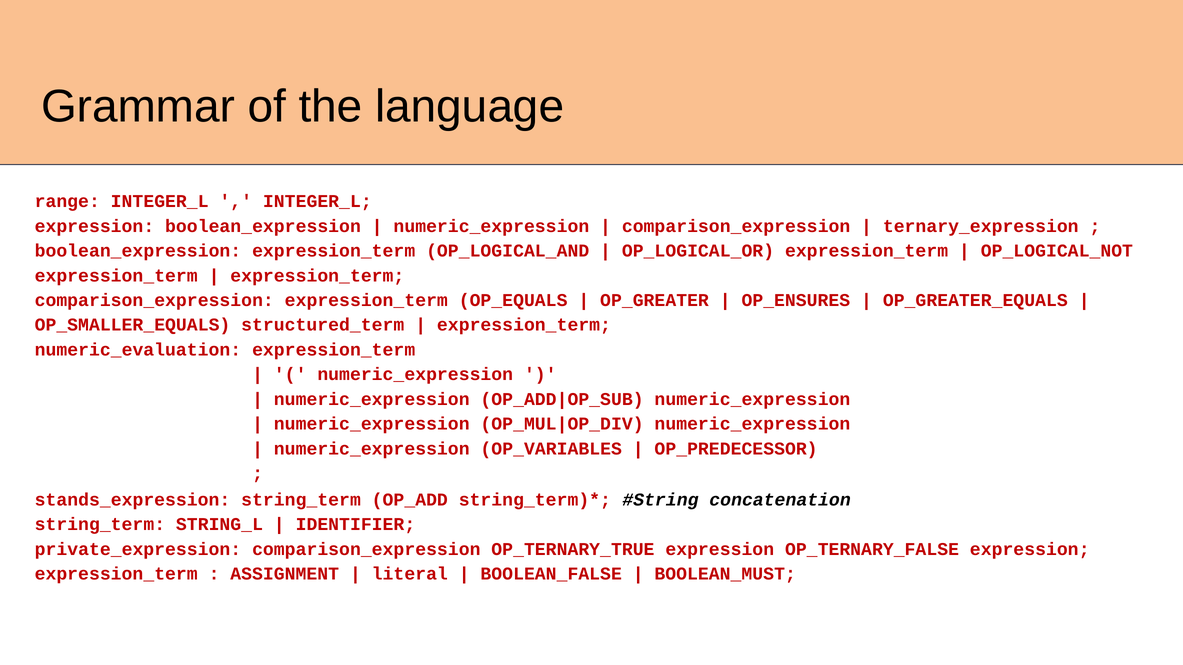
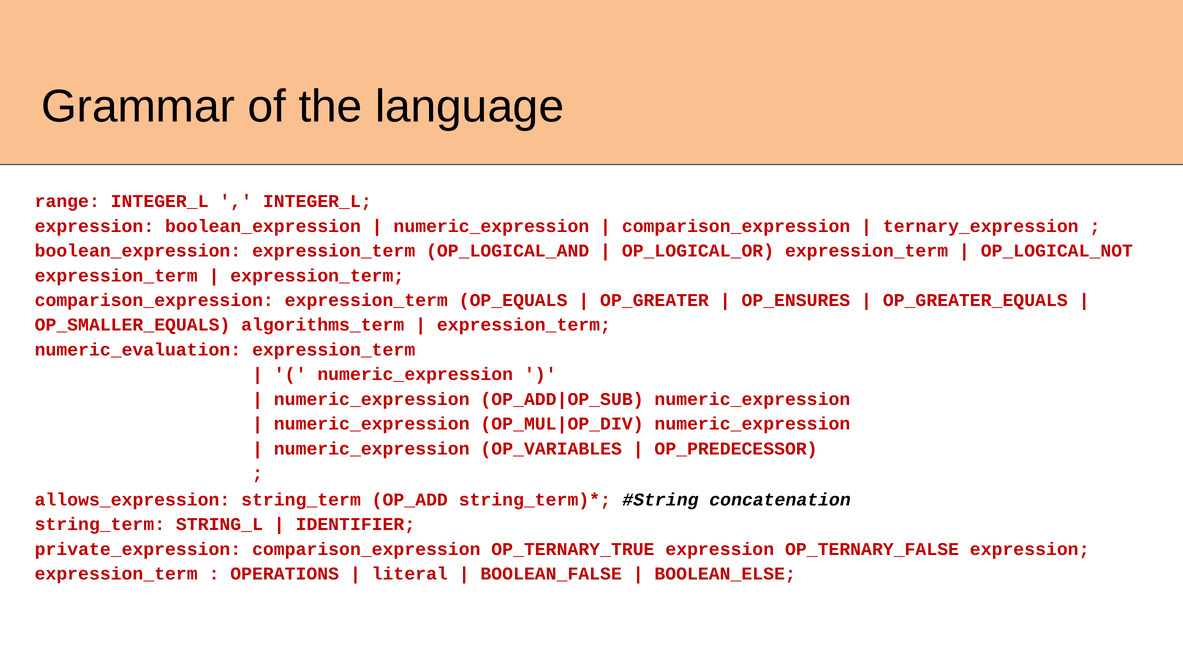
structured_term: structured_term -> algorithms_term (323, 325)
stands_expression: stands_expression -> allows_expression (132, 500)
ASSIGNMENT: ASSIGNMENT -> OPERATIONS (285, 574)
BOOLEAN_MUST: BOOLEAN_MUST -> BOOLEAN_ELSE (725, 574)
